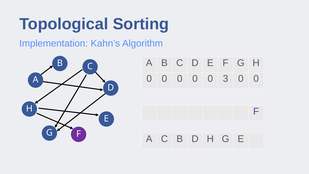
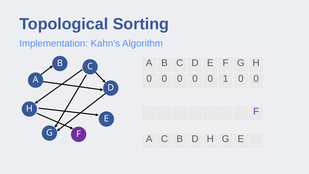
3: 3 -> 1 (226, 79)
